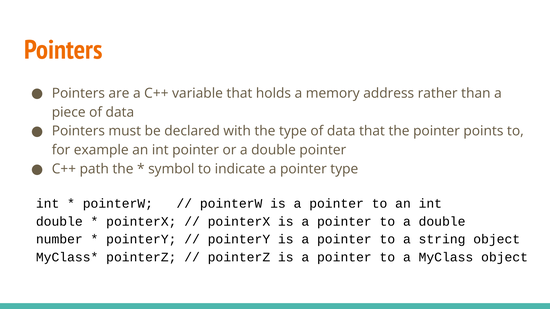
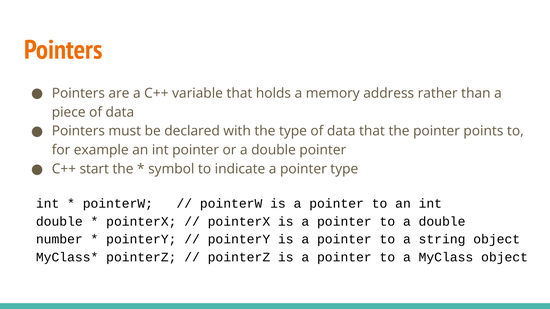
path: path -> start (94, 169)
